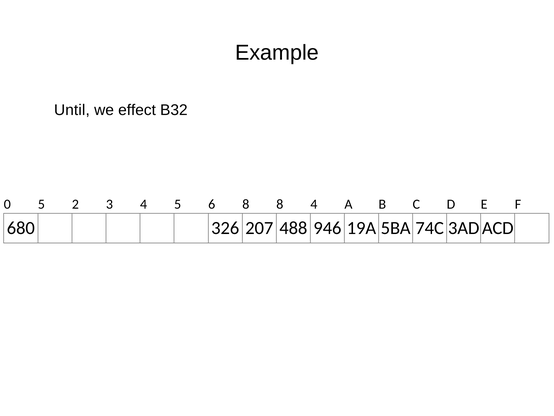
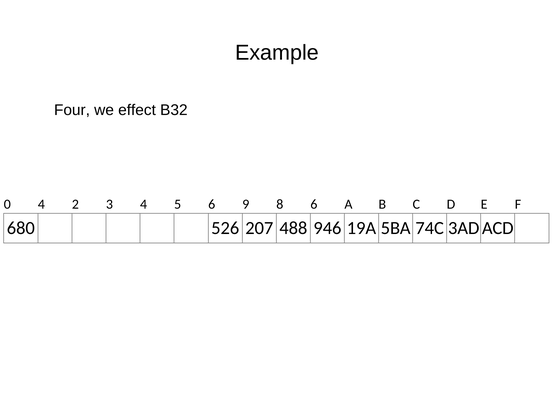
Until: Until -> Four (72, 110)
0 5: 5 -> 4 (41, 204)
6 8: 8 -> 9 (246, 204)
8 4: 4 -> 6 (314, 204)
326: 326 -> 526 (225, 228)
